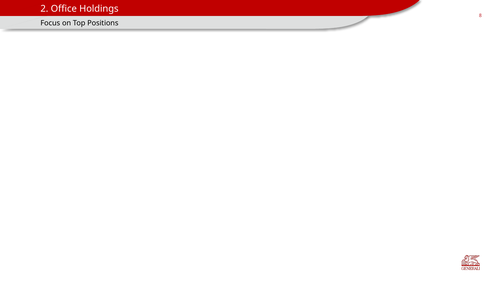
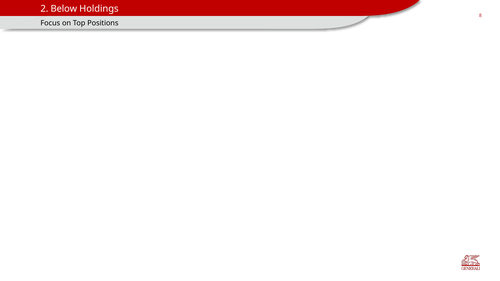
Office: Office -> Below (64, 9)
